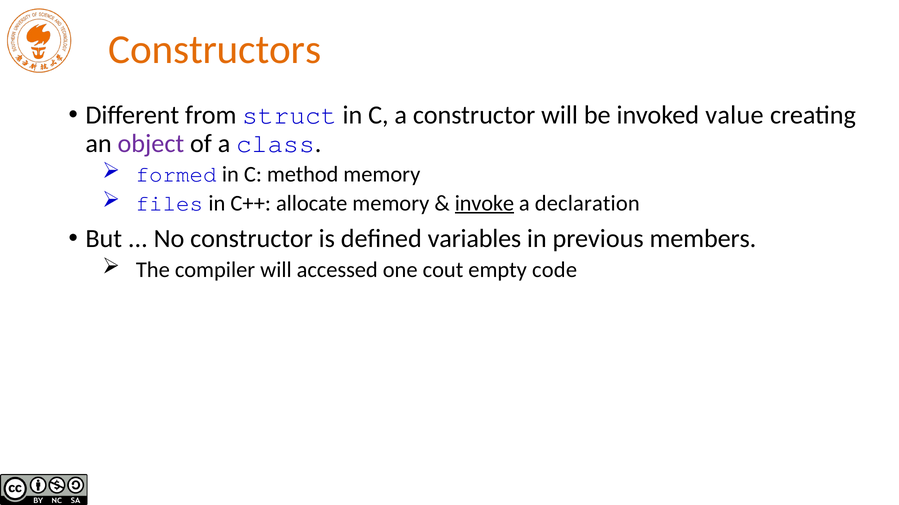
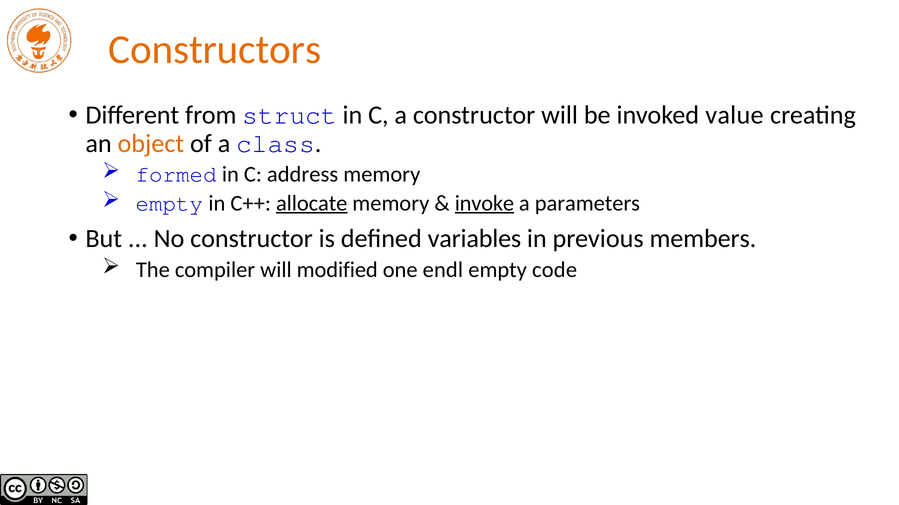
object colour: purple -> orange (151, 144)
method: method -> address (303, 175)
files: files -> empty (170, 203)
allocate underline: none -> present (312, 203)
declaration: declaration -> parameters (587, 203)
accessed: accessed -> modified (337, 270)
cout: cout -> endl (443, 270)
